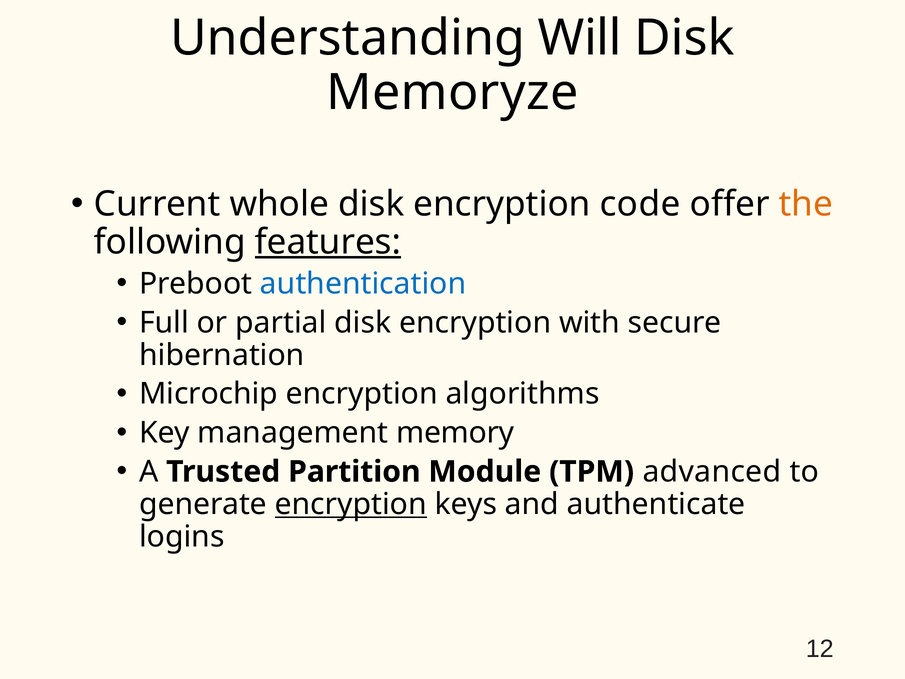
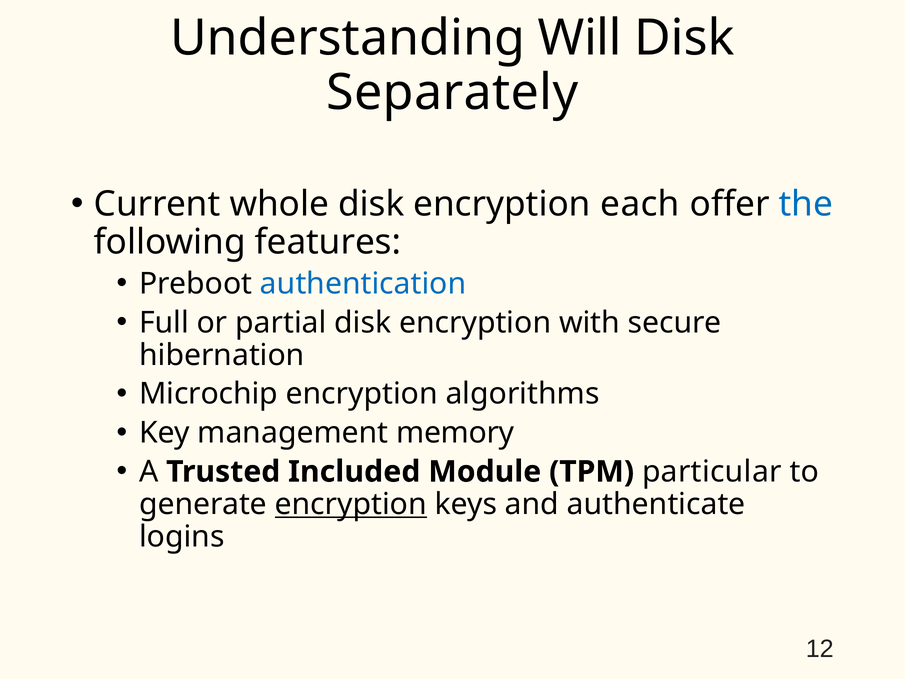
Memoryze: Memoryze -> Separately (452, 92)
code: code -> each (640, 204)
the colour: orange -> blue (806, 204)
features underline: present -> none (328, 242)
Partition: Partition -> Included (354, 472)
advanced: advanced -> particular (712, 472)
